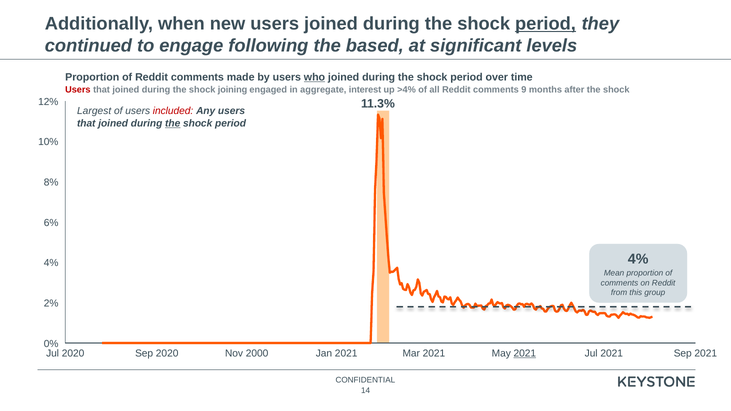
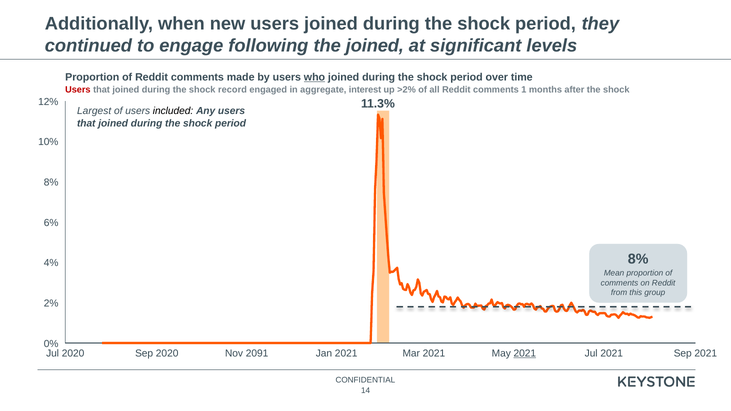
period underline: present -> none (545, 24)
the based: based -> joined (375, 46)
joining: joining -> record (232, 90)
>4%: >4% -> >2% (407, 90)
9: 9 -> 1 (524, 90)
included colour: red -> black (173, 111)
the underline: present -> none (173, 123)
4%: 4% -> 8% (638, 259)
2000: 2000 -> 2091 (257, 354)
